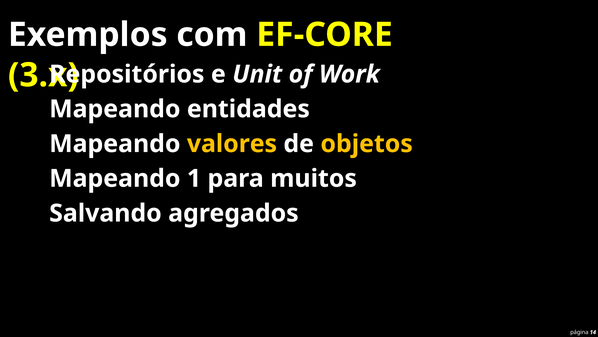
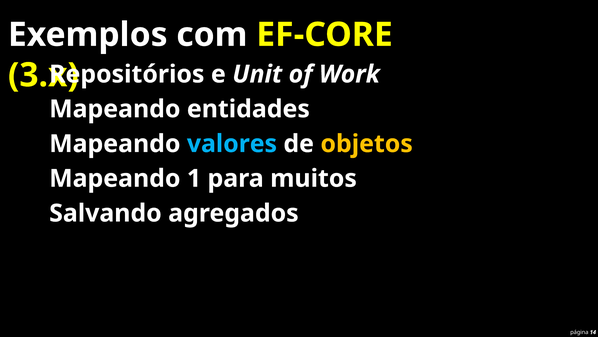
valores colour: yellow -> light blue (232, 144)
